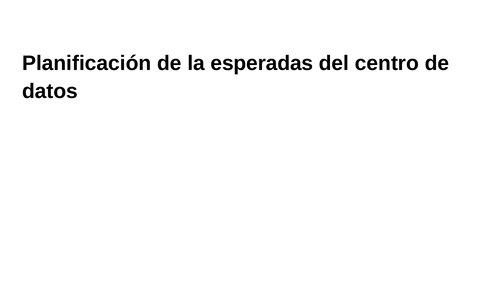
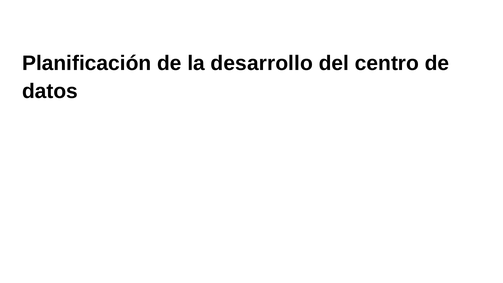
esperadas: esperadas -> desarrollo (262, 63)
